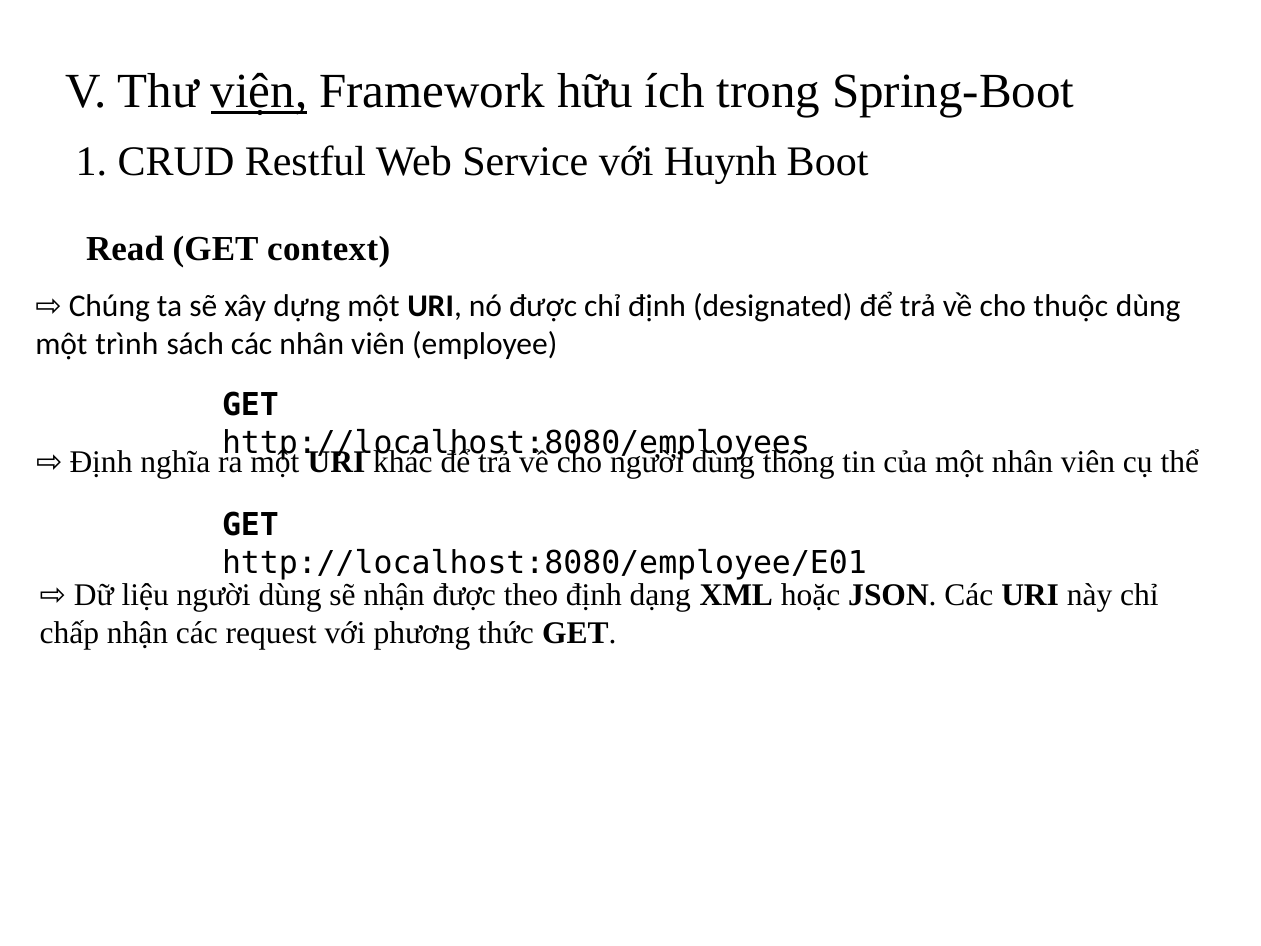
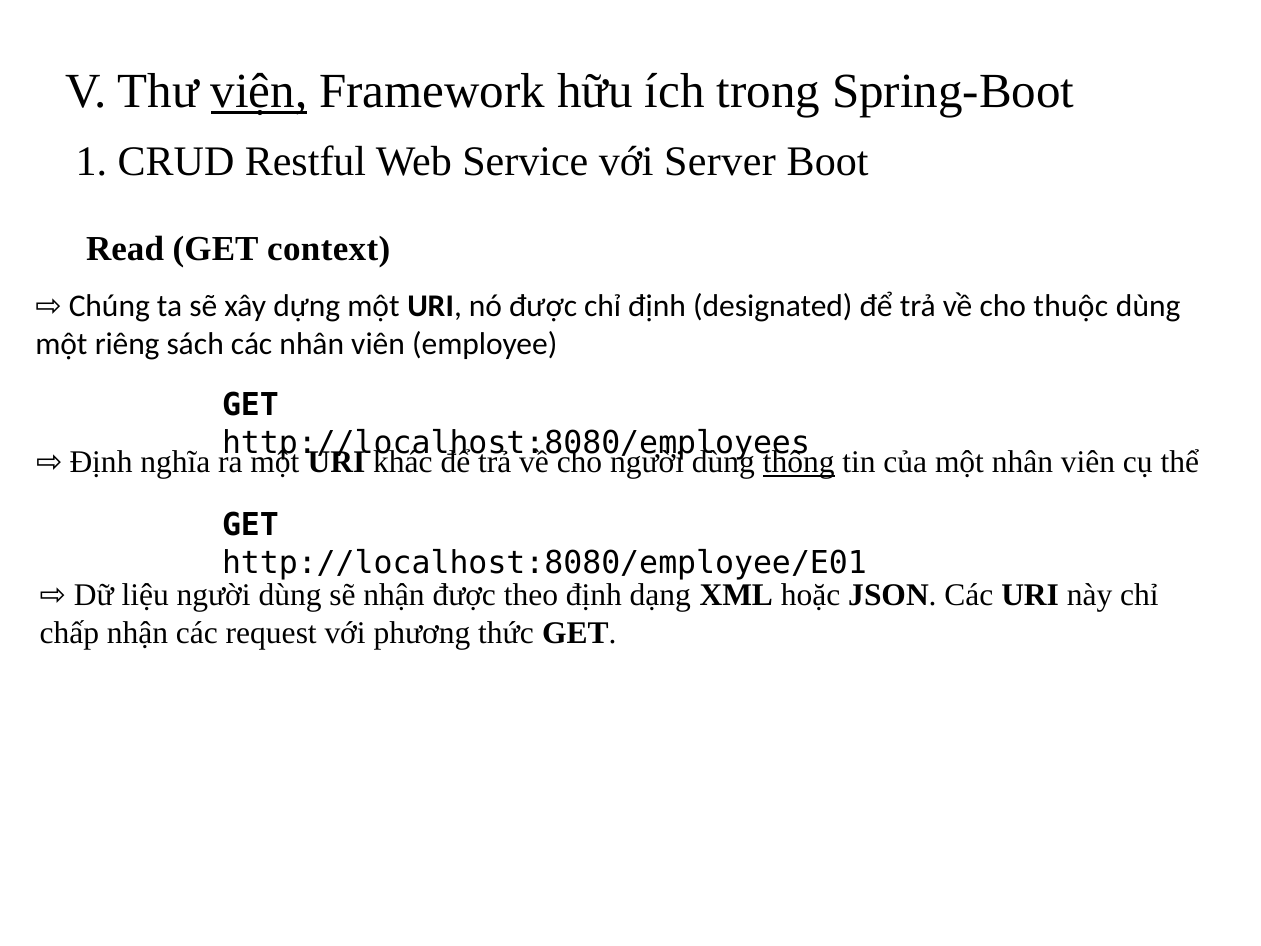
Huynh: Huynh -> Server (720, 162)
trình: trình -> riêng (127, 344)
thông underline: none -> present (799, 462)
